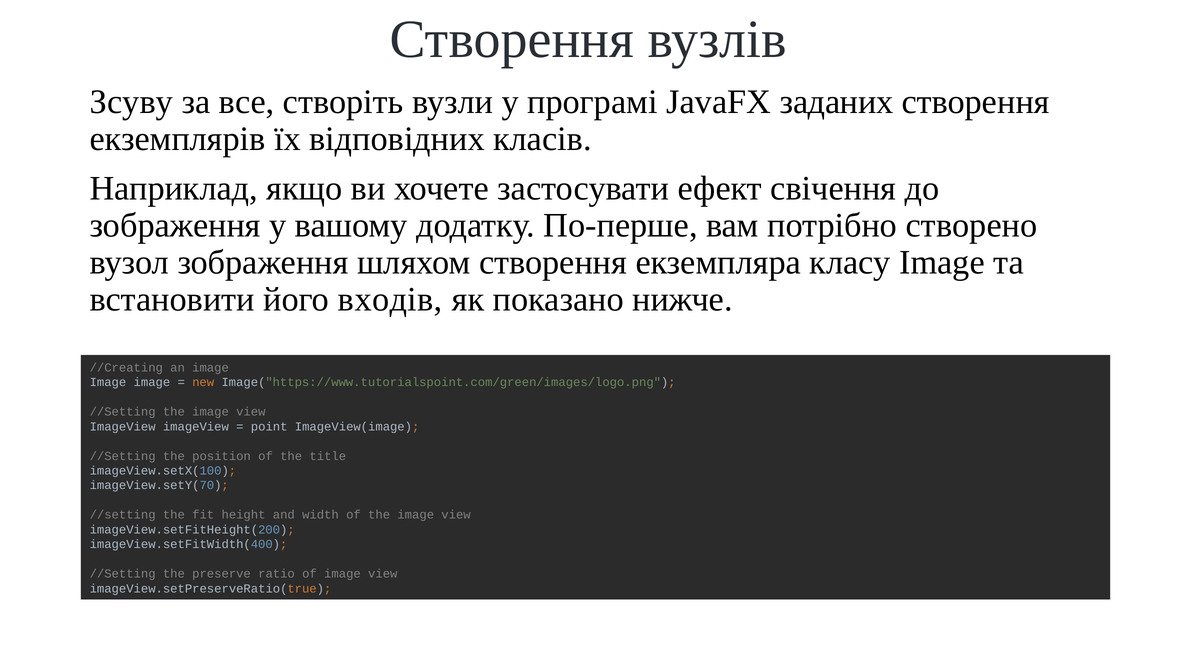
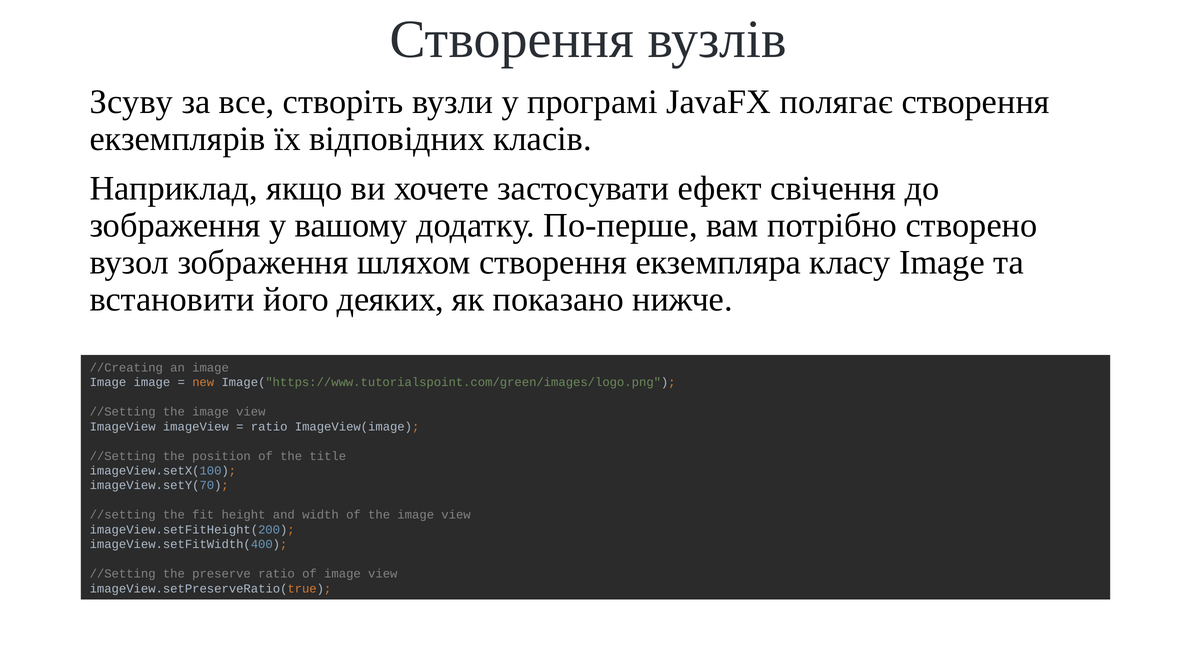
заданих: заданих -> полягає (836, 102)
входів: входів -> деяких (391, 300)
point: point -> ratio (269, 427)
